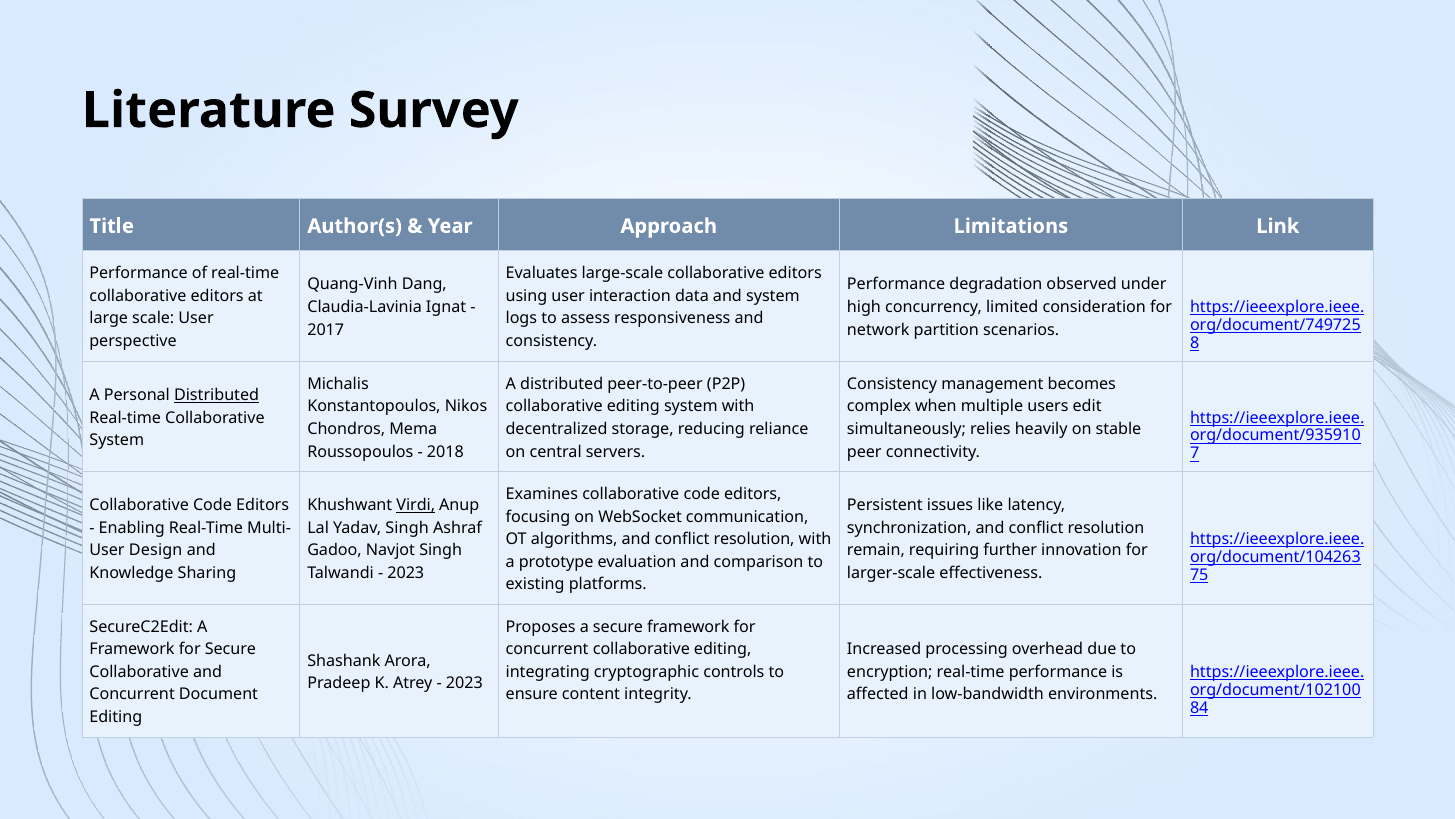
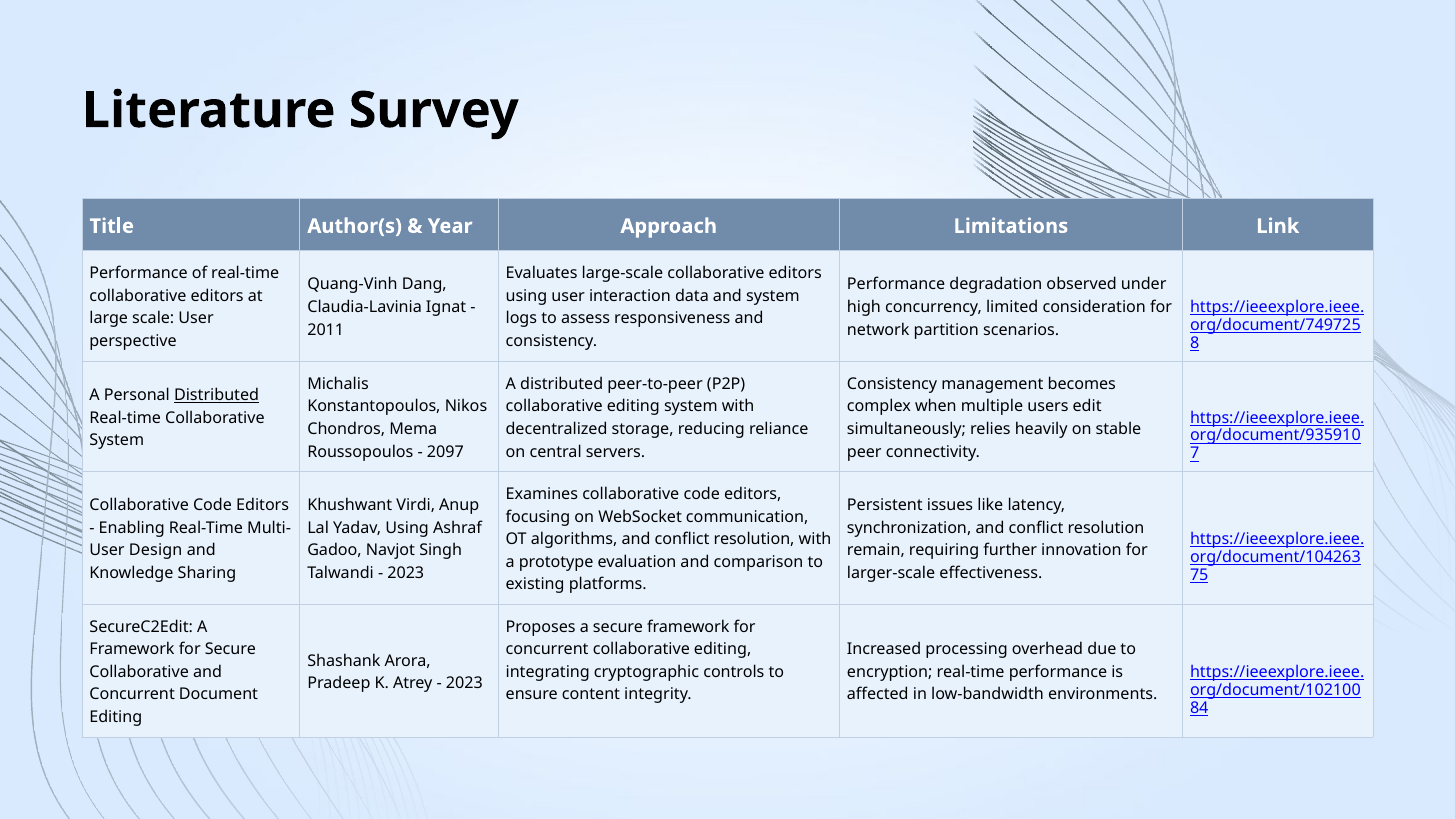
2017: 2017 -> 2011 (326, 330)
2018: 2018 -> 2097 (445, 451)
Virdi underline: present -> none (416, 505)
Yadav Singh: Singh -> Using (407, 528)
